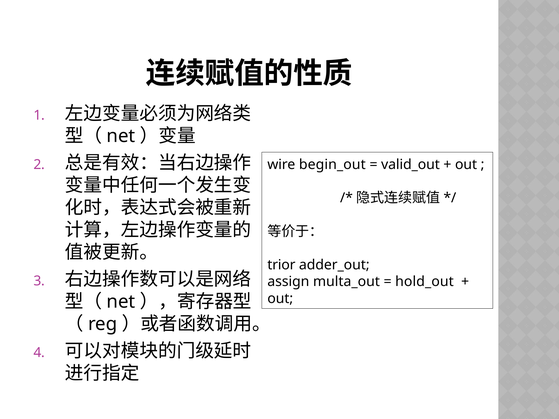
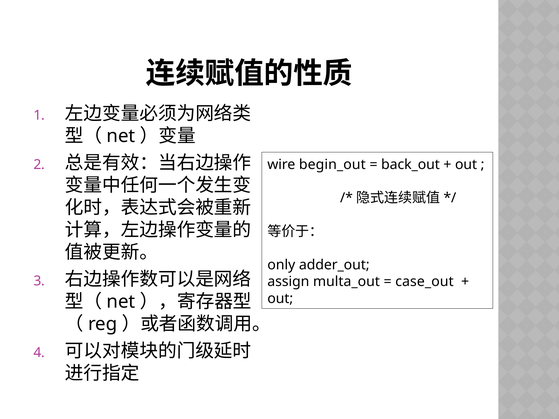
valid_out: valid_out -> back_out (410, 164)
trior: trior -> only (281, 265)
hold_out: hold_out -> case_out (424, 282)
